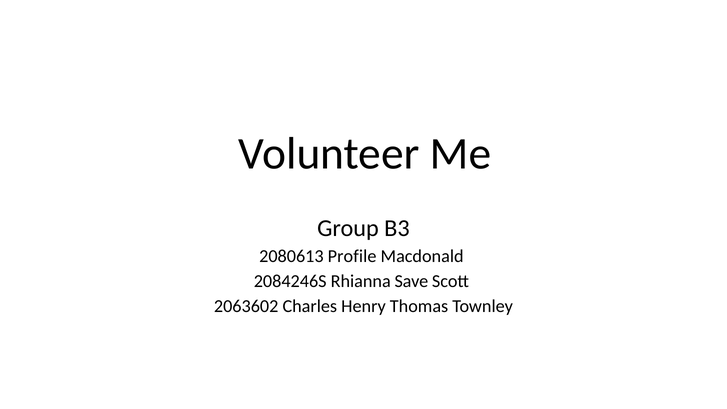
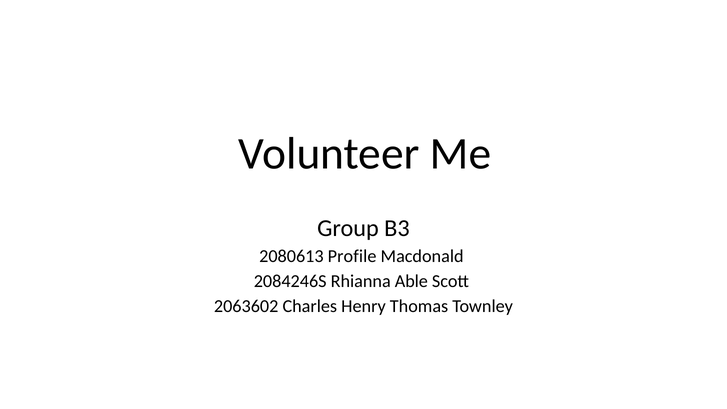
Save: Save -> Able (411, 281)
